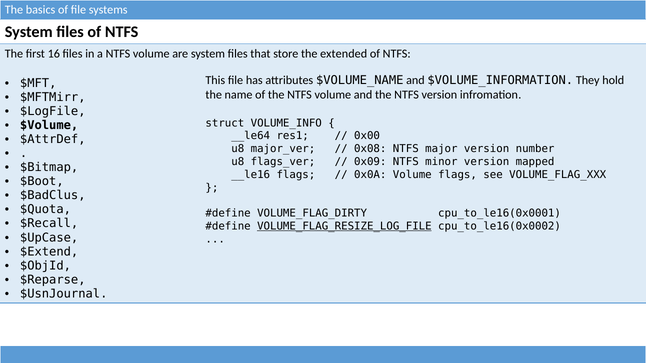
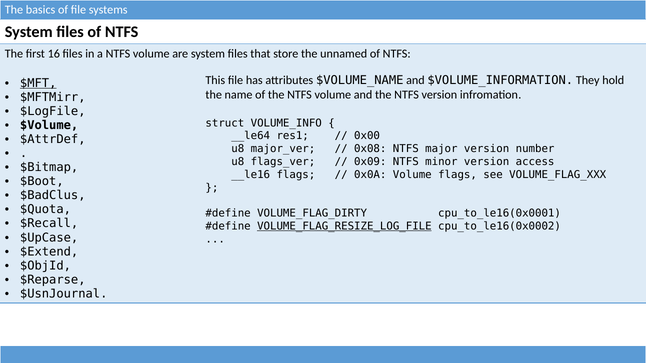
extended: extended -> unnamed (344, 54)
$MFT underline: none -> present (38, 83)
mapped: mapped -> access (535, 162)
